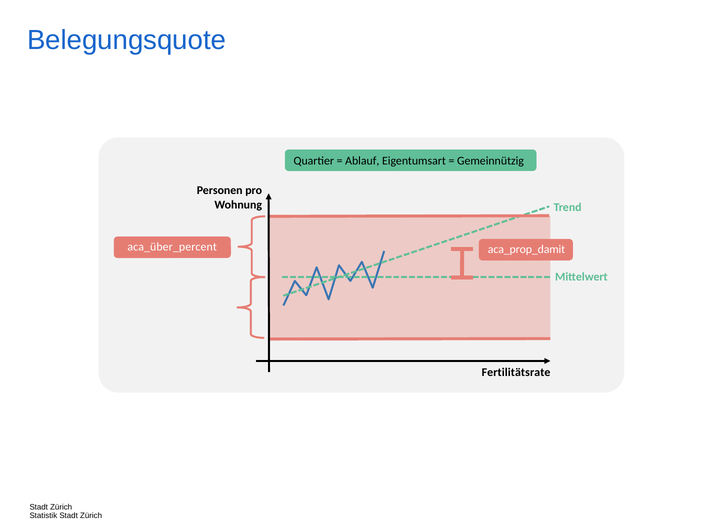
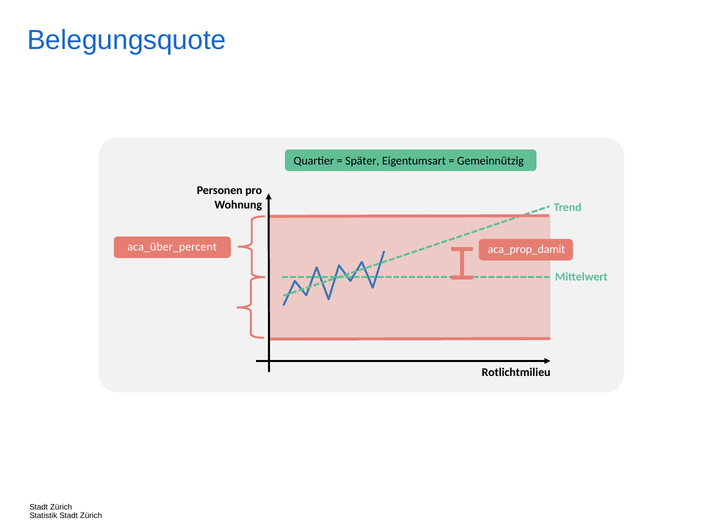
Ablauf: Ablauf -> Später (362, 161)
Fertilitätsrate: Fertilitätsrate -> Rotlichtmilieu (516, 373)
